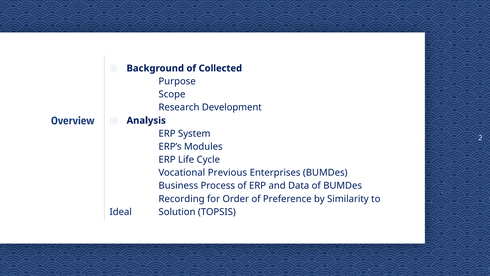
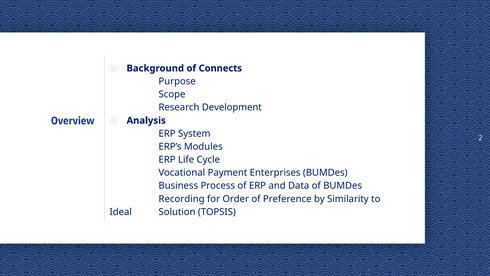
Collected: Collected -> Connects (220, 68)
Previous: Previous -> Payment (227, 173)
